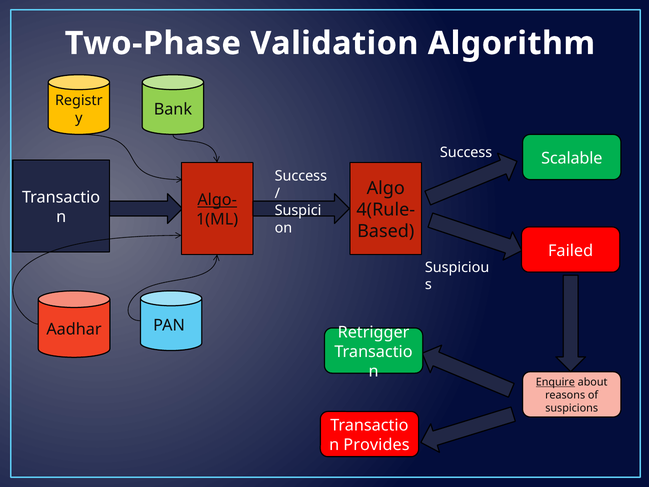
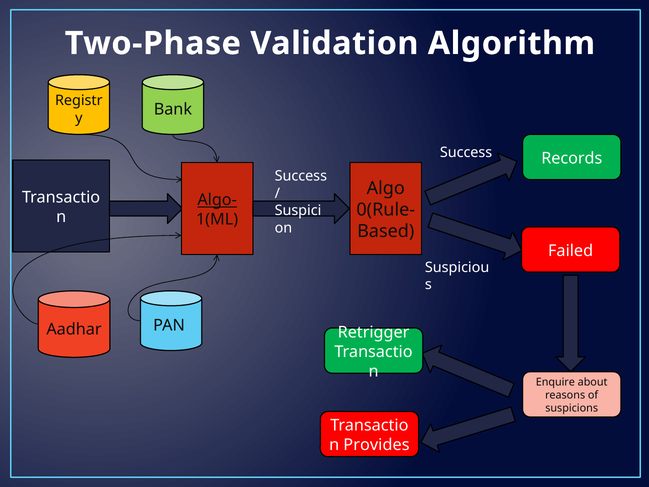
Scalable: Scalable -> Records (572, 158)
4(Rule-: 4(Rule- -> 0(Rule- (386, 210)
Enquire underline: present -> none (555, 382)
